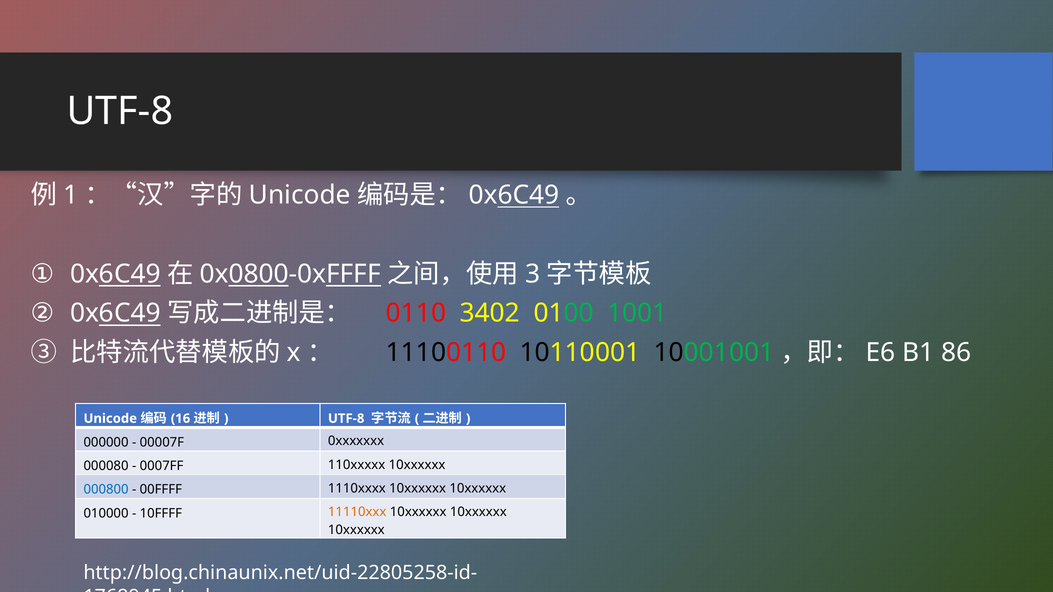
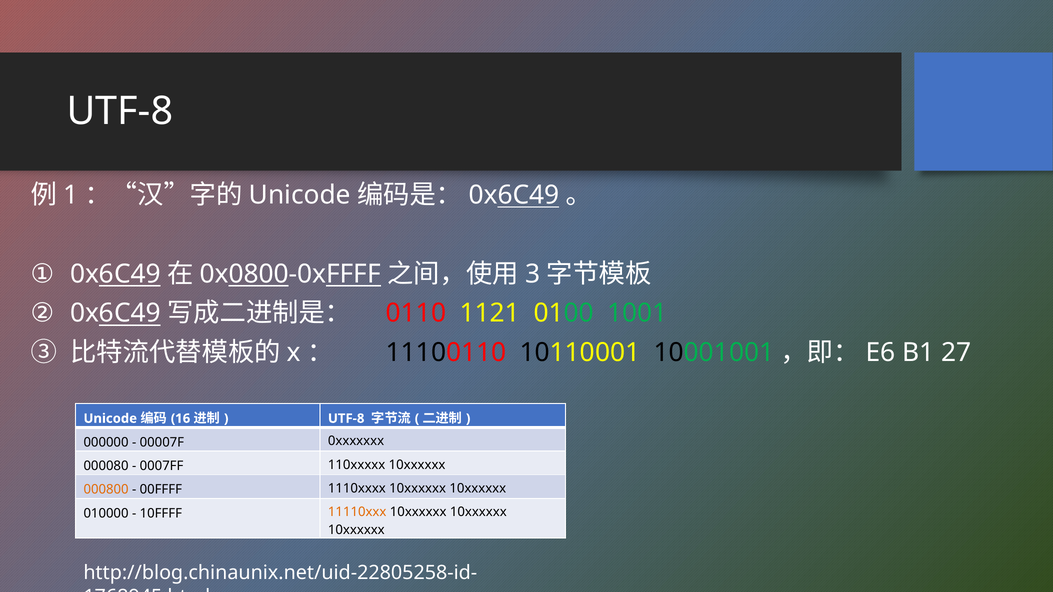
3402: 3402 -> 1121 (490, 313)
86: 86 -> 27 (956, 353)
000800 colour: blue -> orange (106, 490)
